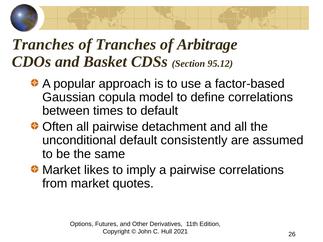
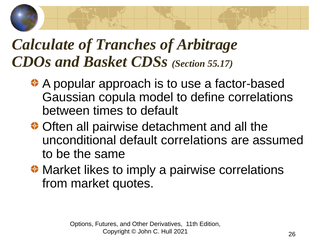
Tranches: Tranches -> Calculate (43, 44)
95.12: 95.12 -> 55.17 (220, 64)
default consistently: consistently -> correlations (194, 140)
